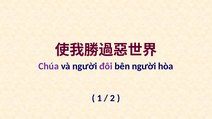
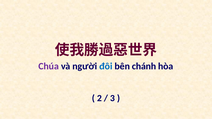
đôi colour: purple -> blue (106, 66)
bên người: người -> chánh (144, 66)
1: 1 -> 2 (99, 98)
2: 2 -> 3 (112, 98)
